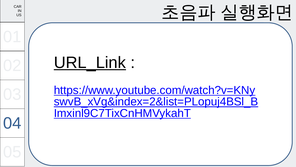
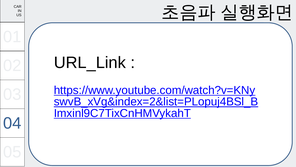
URL_Link underline: present -> none (90, 63)
